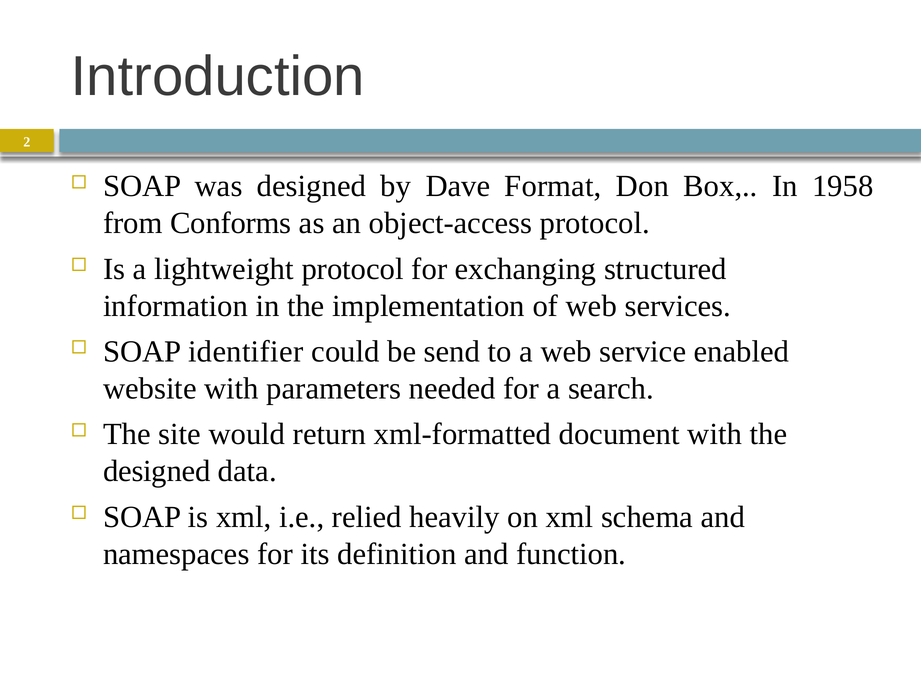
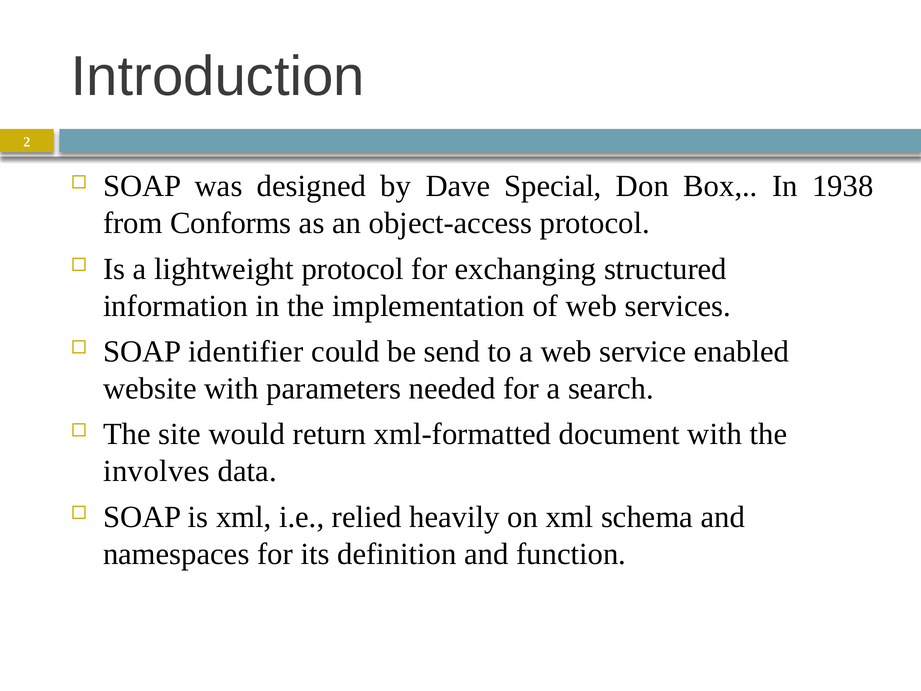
Format: Format -> Special (553, 186)
1958: 1958 -> 1938 (843, 186)
designed: designed -> involves (156, 471)
